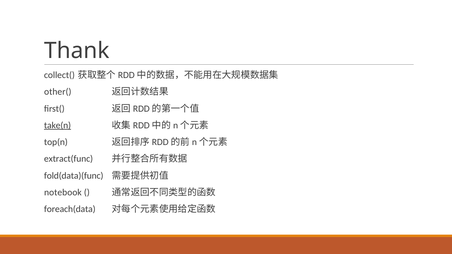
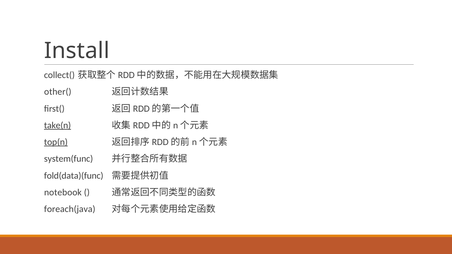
Thank: Thank -> Install (77, 51)
top(n underline: none -> present (56, 142)
extract(func: extract(func -> system(func (69, 159)
foreach(data: foreach(data -> foreach(java (70, 209)
